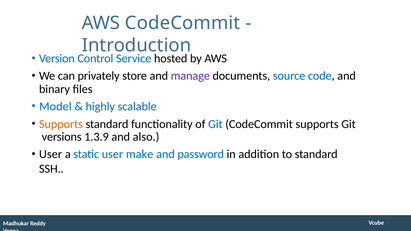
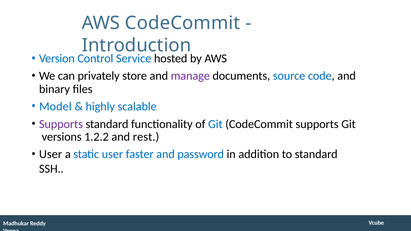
Supports colour: orange -> purple (61, 124)
1.3.9: 1.3.9 -> 1.2.2 (97, 137)
also: also -> rest (146, 137)
make: make -> faster (140, 154)
